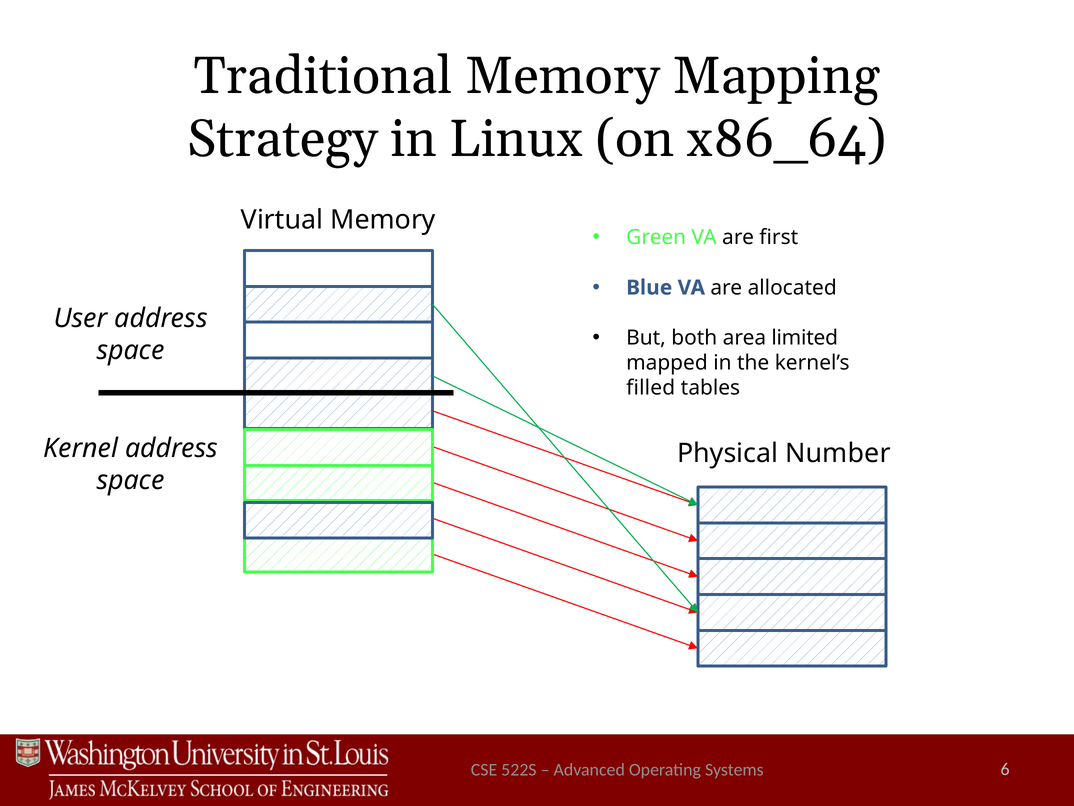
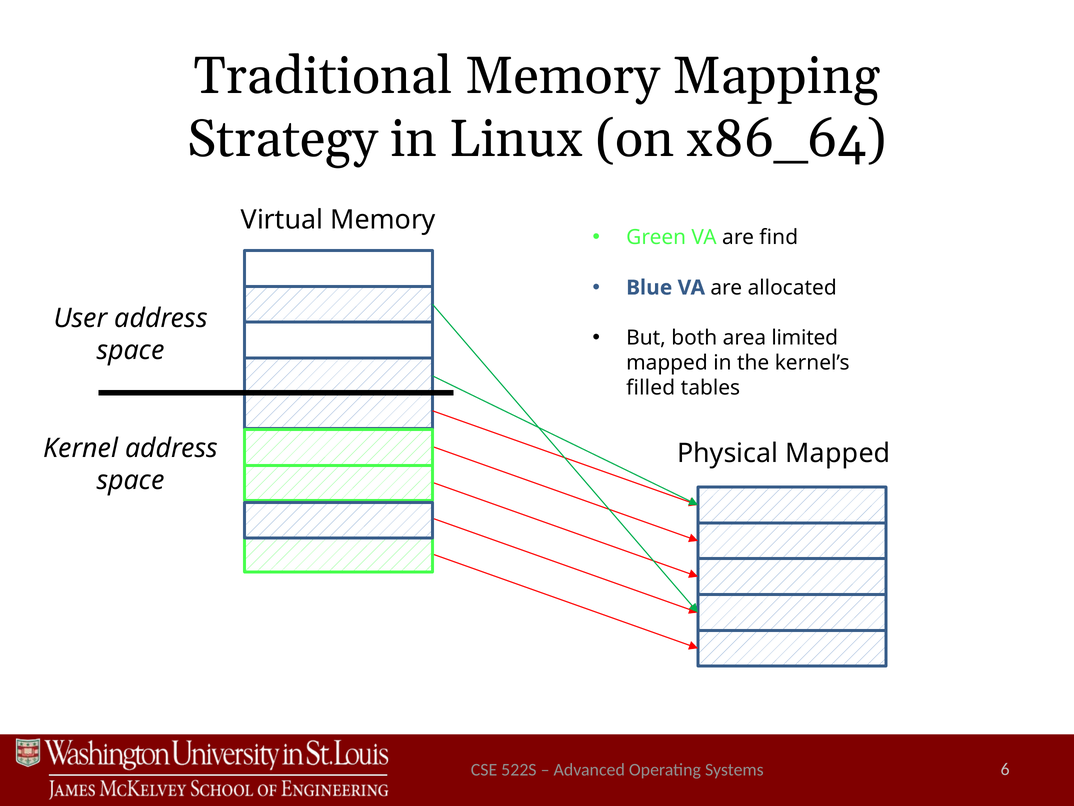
first: first -> find (779, 237)
Physical Number: Number -> Mapped (838, 453)
